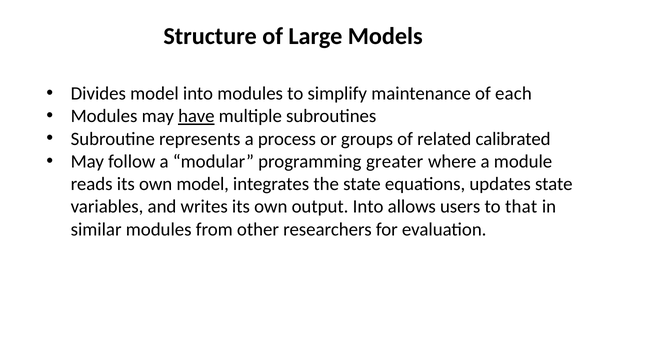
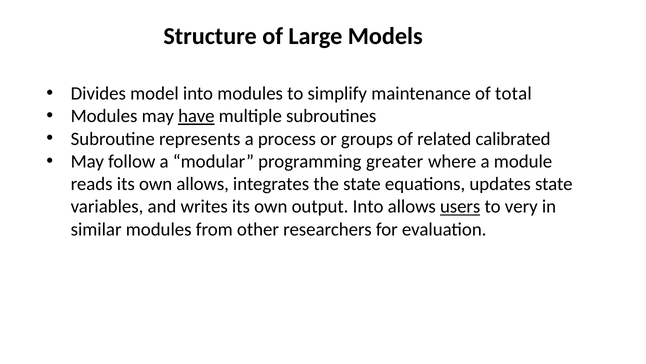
each: each -> total (513, 93)
own model: model -> allows (203, 184)
users underline: none -> present (460, 206)
that: that -> very (521, 206)
